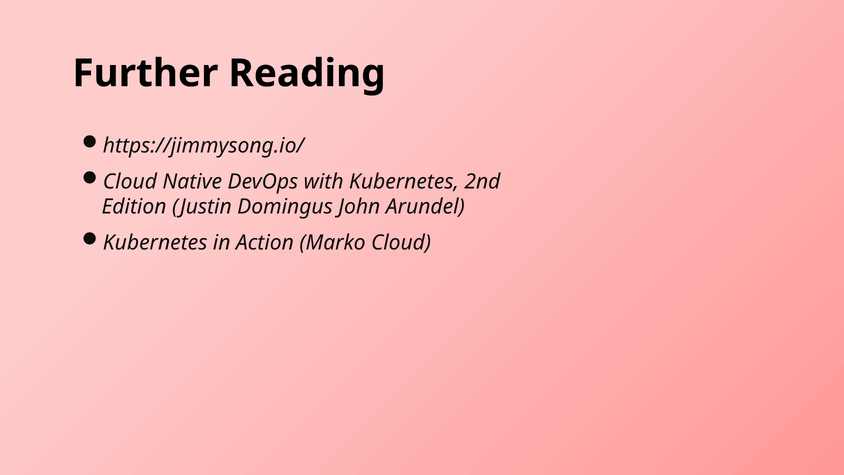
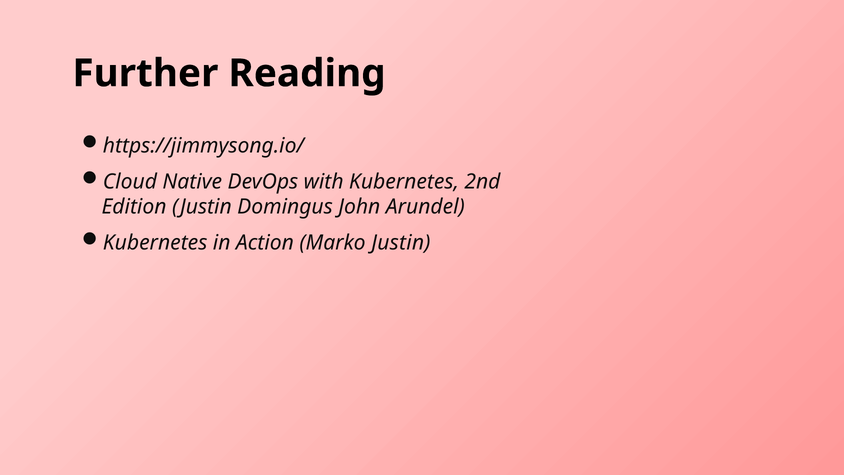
Marko Cloud: Cloud -> Justin (401, 243)
